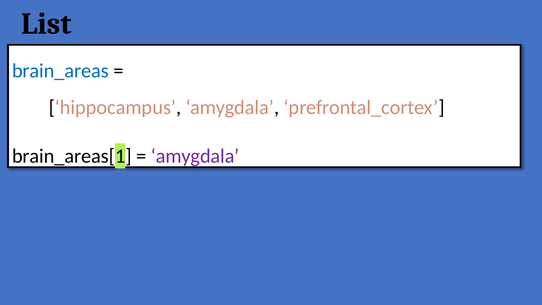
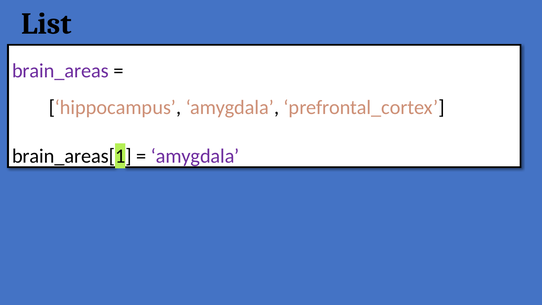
brain_areas colour: blue -> purple (60, 71)
